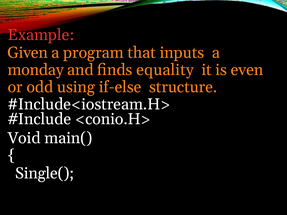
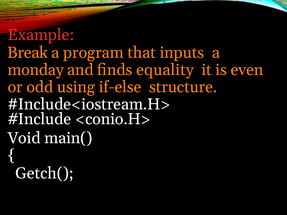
Given: Given -> Break (28, 53)
Single(: Single( -> Getch( (45, 174)
